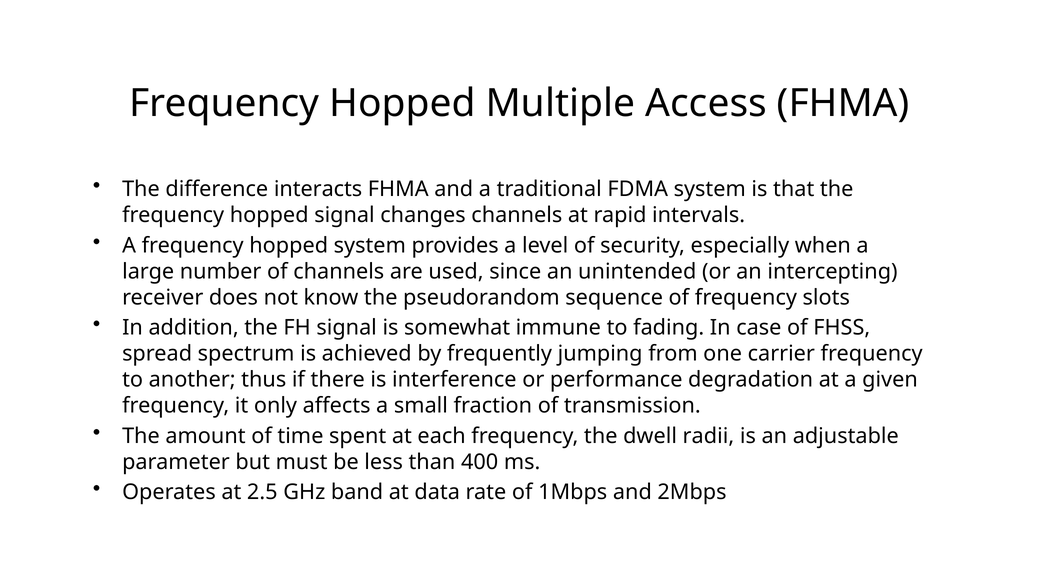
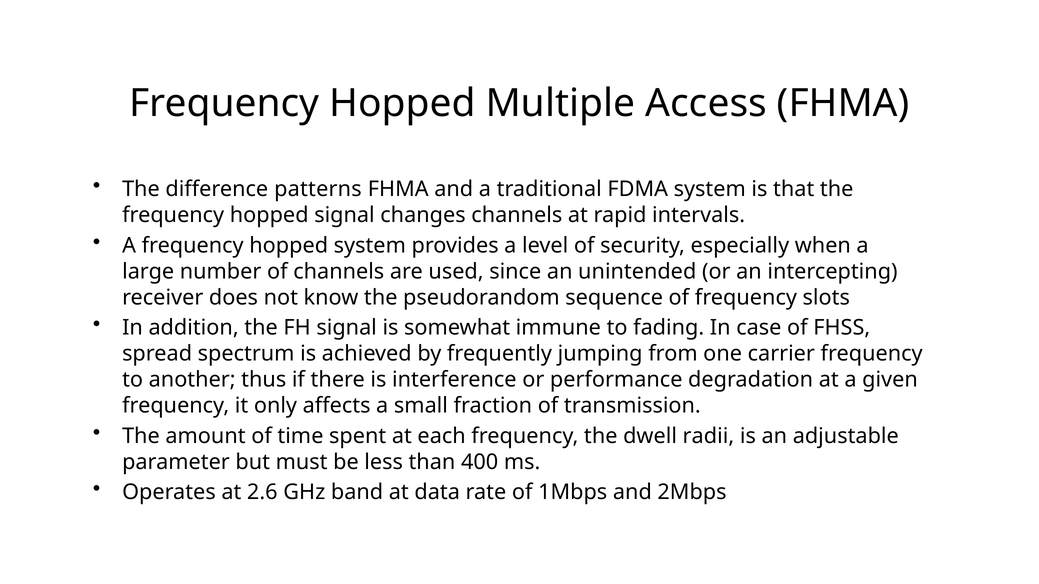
interacts: interacts -> patterns (318, 189)
2.5: 2.5 -> 2.6 (262, 493)
